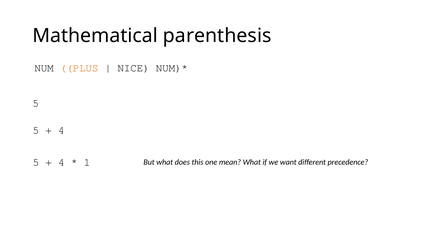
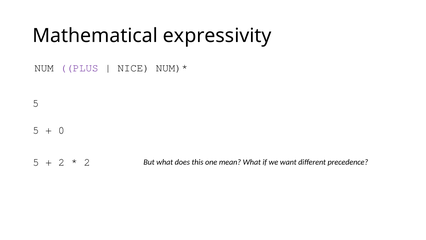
parenthesis: parenthesis -> expressivity (217, 36)
PLUS colour: orange -> purple (79, 68)
4: 4 -> 0 (61, 130)
4: 4 -> 2 (61, 162)
1: 1 -> 2 (87, 162)
